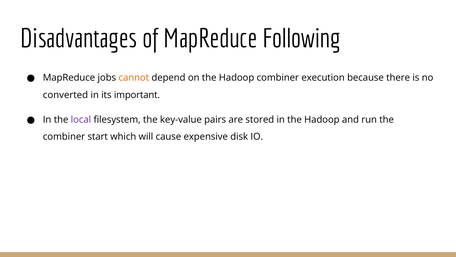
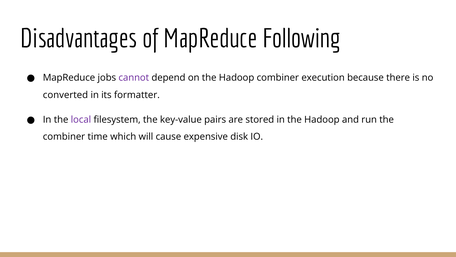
cannot colour: orange -> purple (134, 78)
important: important -> formatter (137, 95)
start: start -> time (98, 137)
